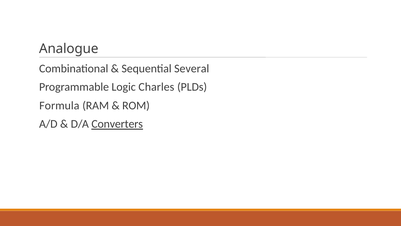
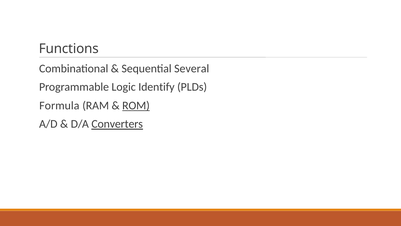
Analogue: Analogue -> Functions (69, 49)
Charles: Charles -> Identify (156, 87)
ROM underline: none -> present (136, 105)
